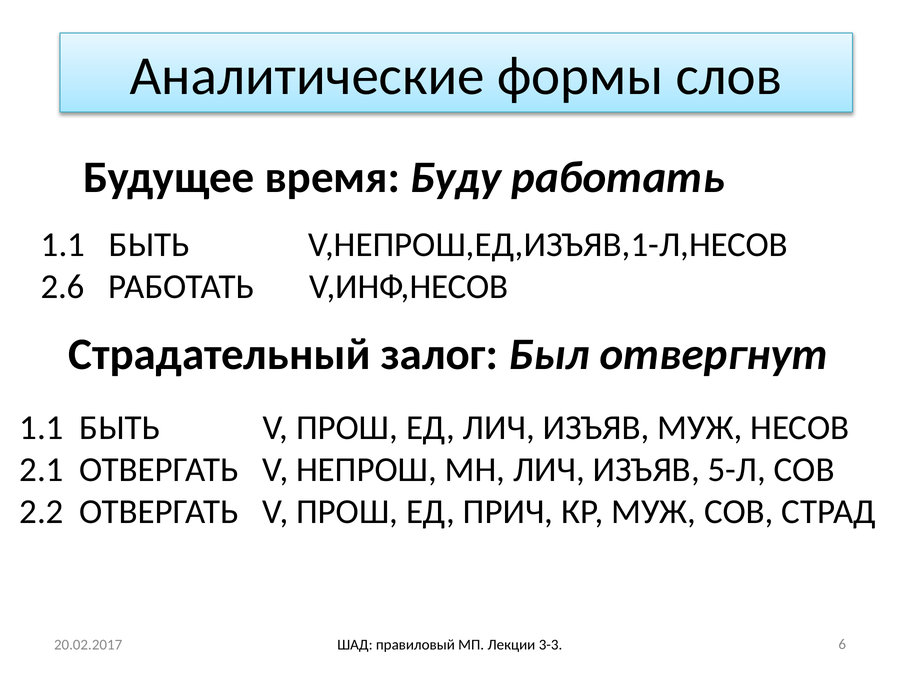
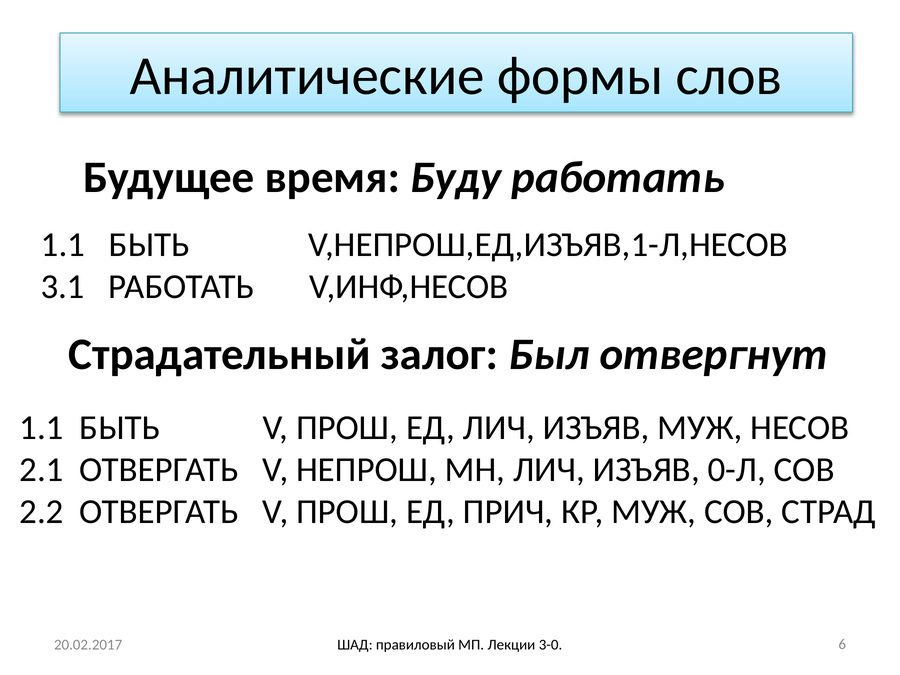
2.6: 2.6 -> 3.1 (63, 287)
5-Л: 5-Л -> 0-Л (737, 470)
3-3: 3-3 -> 3-0 (551, 645)
